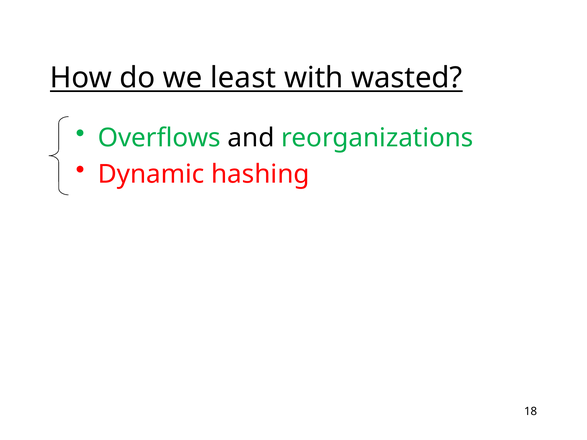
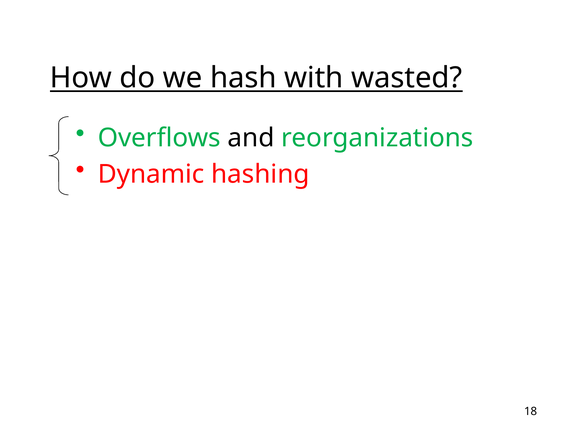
least: least -> hash (243, 78)
